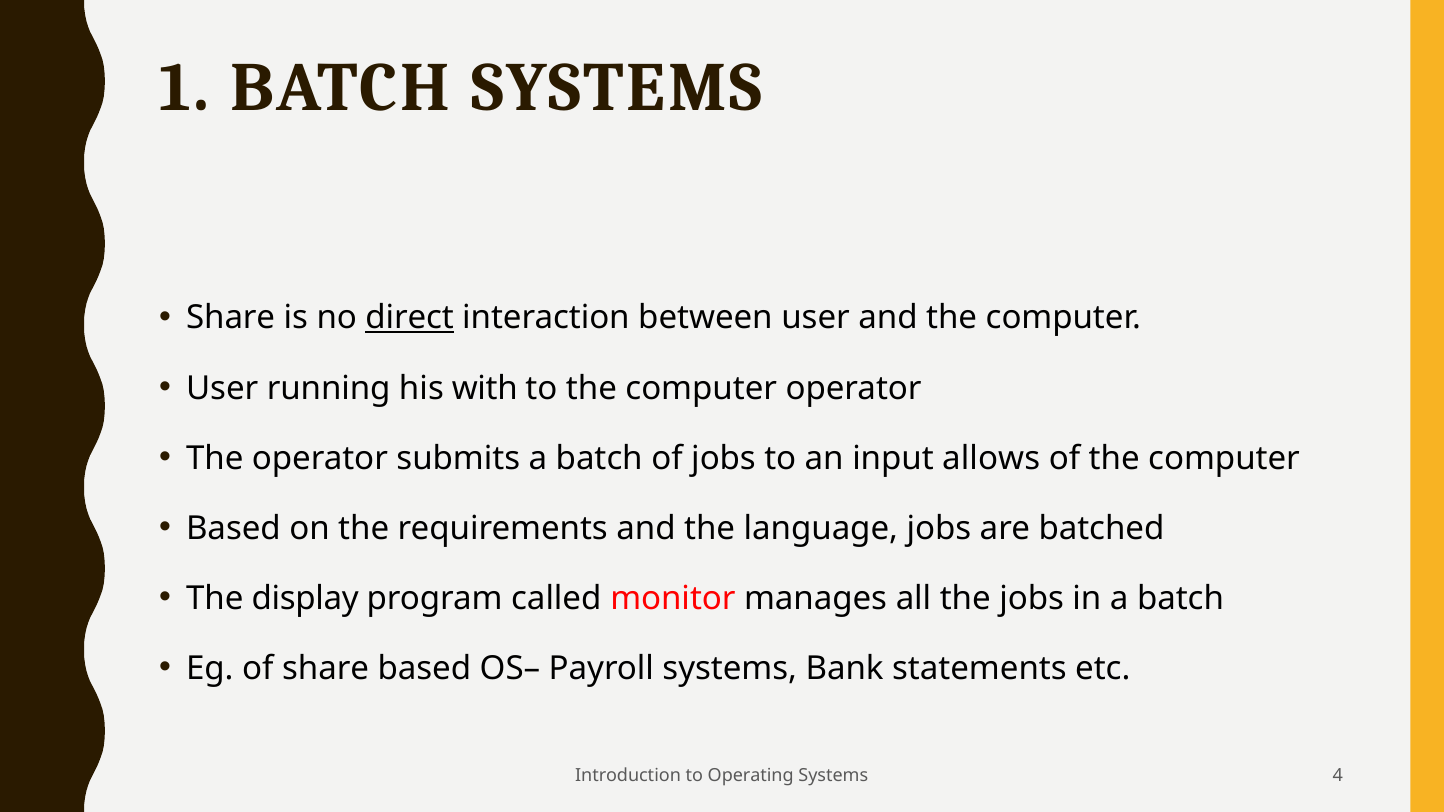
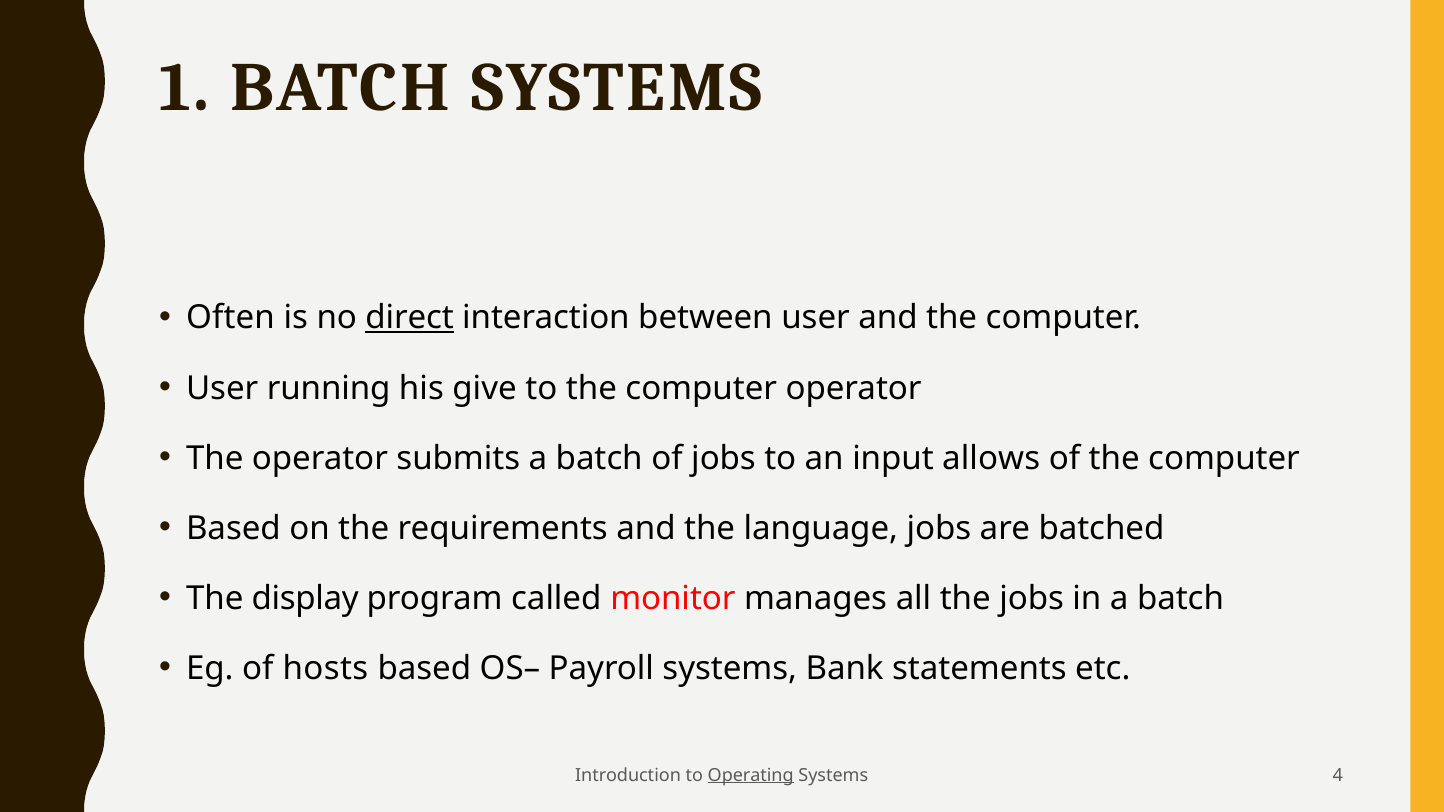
Share: Share -> Often (231, 318)
with: with -> give (485, 388)
of share: share -> hosts (325, 668)
Operating underline: none -> present (751, 775)
